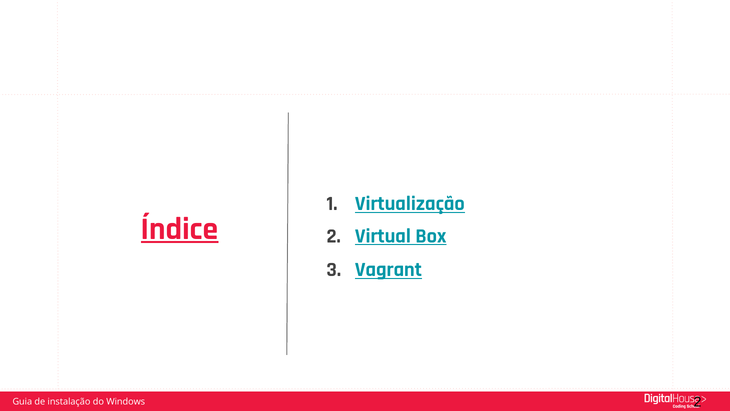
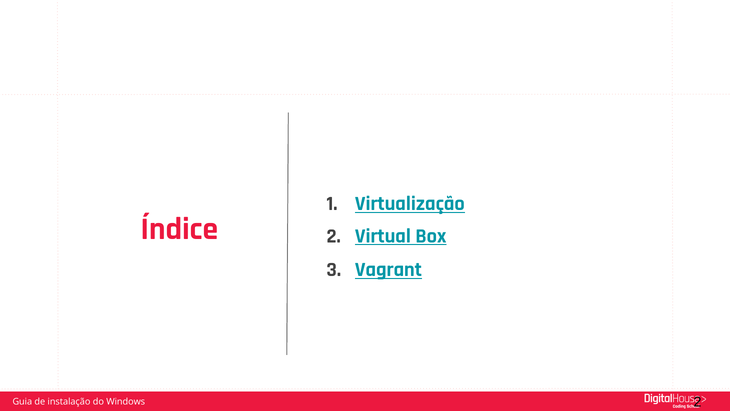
Índice underline: present -> none (180, 228)
